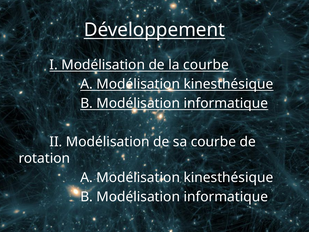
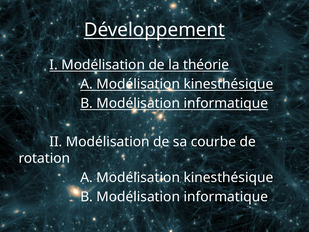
la courbe: courbe -> théorie (206, 65)
